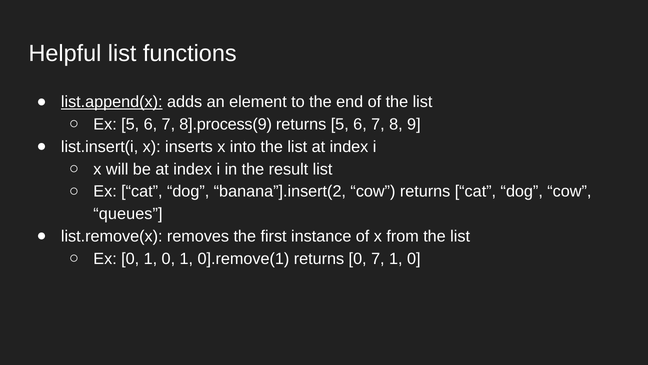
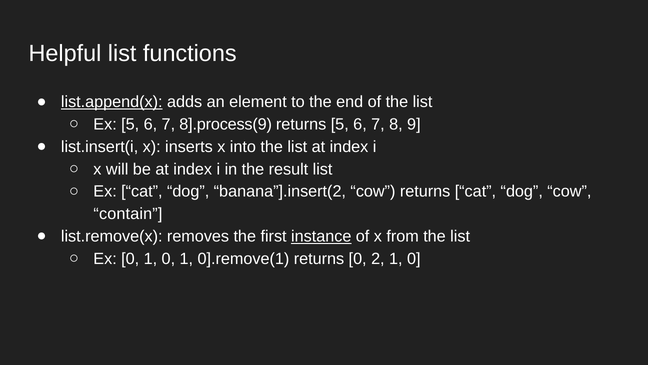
queues: queues -> contain (128, 214)
instance underline: none -> present (321, 236)
0 7: 7 -> 2 (378, 258)
